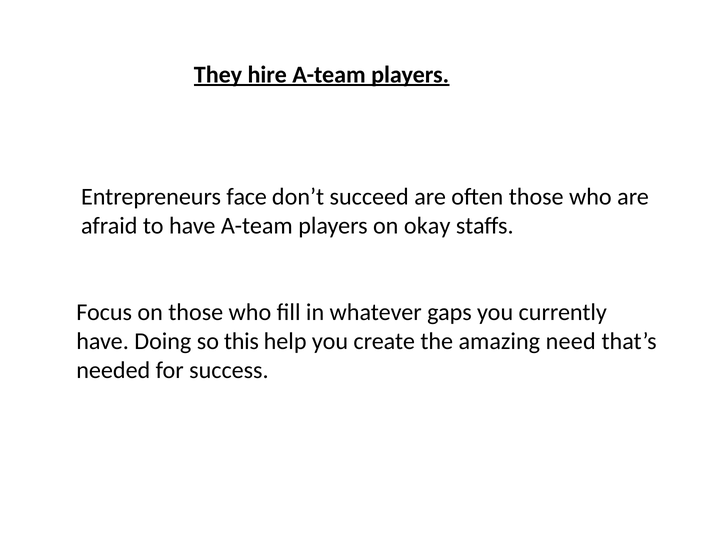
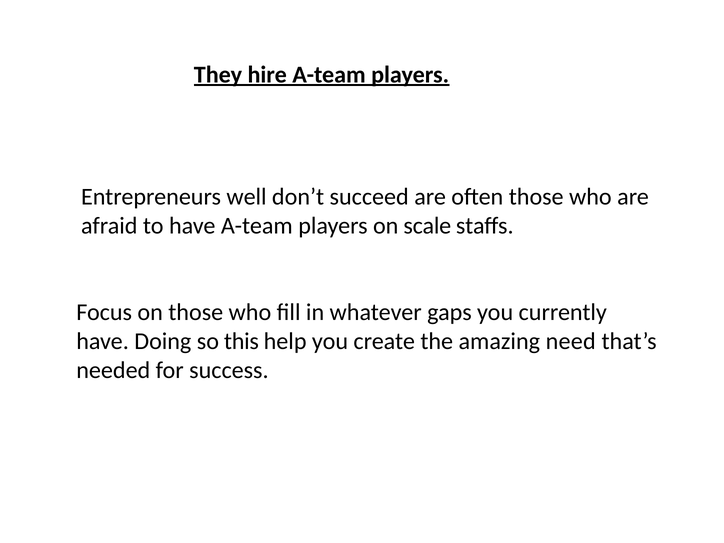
face: face -> well (247, 197)
okay: okay -> scale (427, 226)
